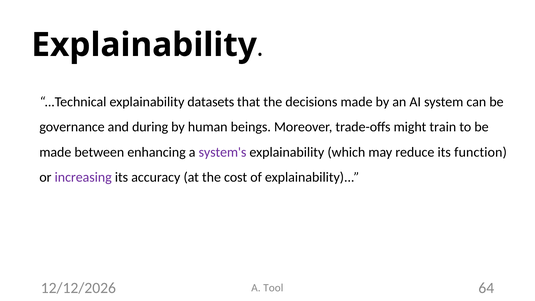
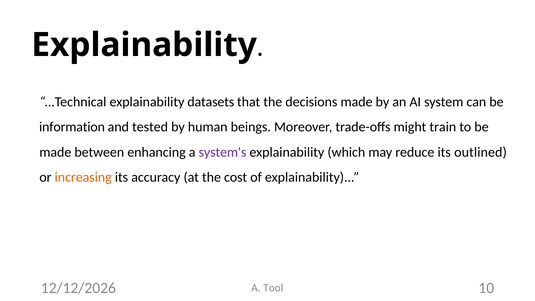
governance: governance -> information (72, 127)
during: during -> tested (150, 127)
function: function -> outlined (481, 152)
increasing colour: purple -> orange (83, 177)
64: 64 -> 10 (486, 288)
